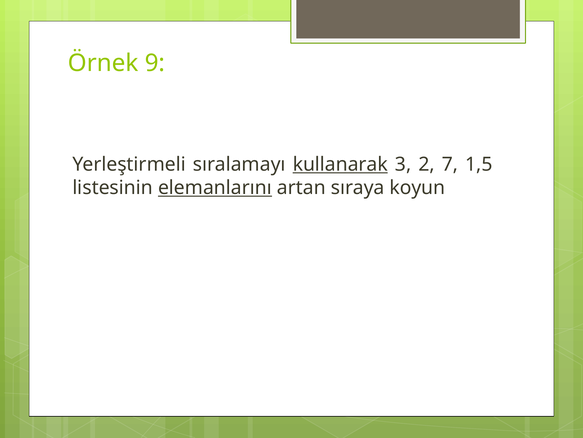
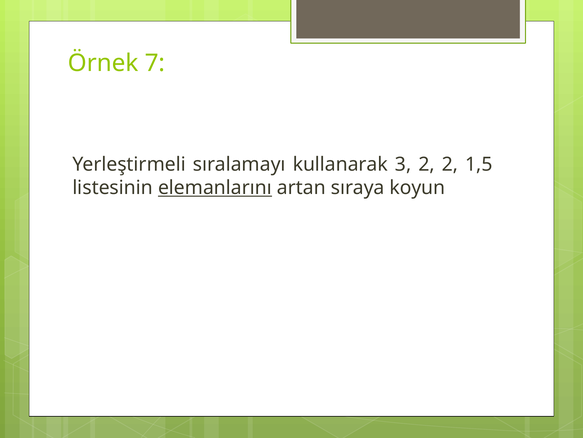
9: 9 -> 7 (155, 63)
kullanarak underline: present -> none (340, 164)
2 7: 7 -> 2 (450, 164)
